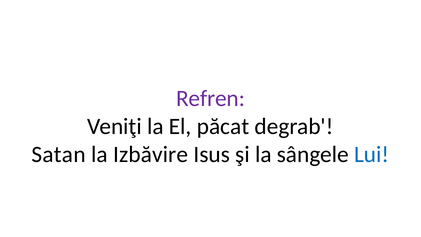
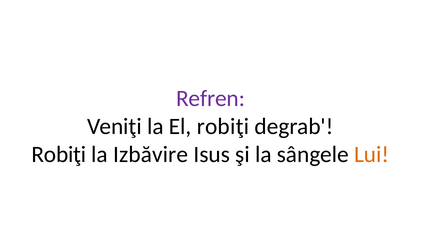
El păcat: păcat -> robiţi (223, 126)
Satan: Satan -> Robiţi (59, 154)
Lui colour: blue -> orange (372, 154)
